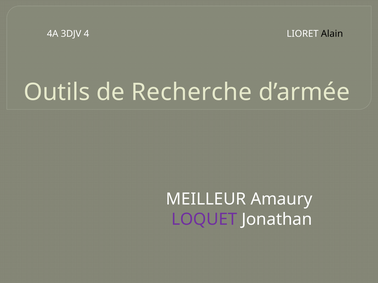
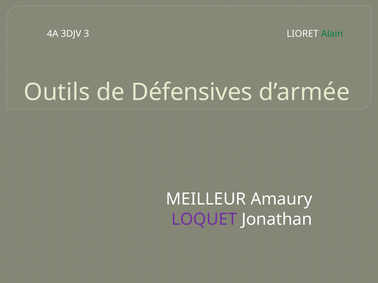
4: 4 -> 3 (86, 34)
Alain colour: black -> green (332, 34)
Recherche: Recherche -> Défensives (192, 92)
